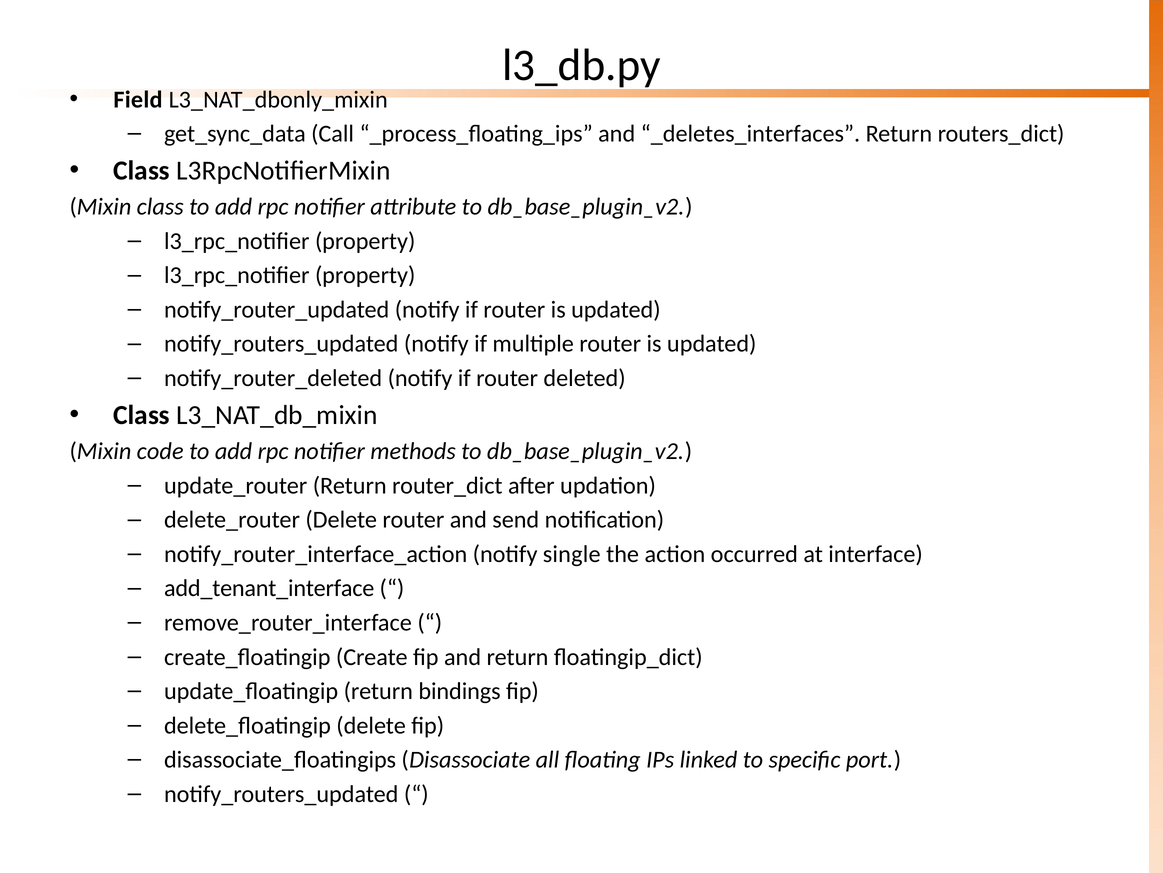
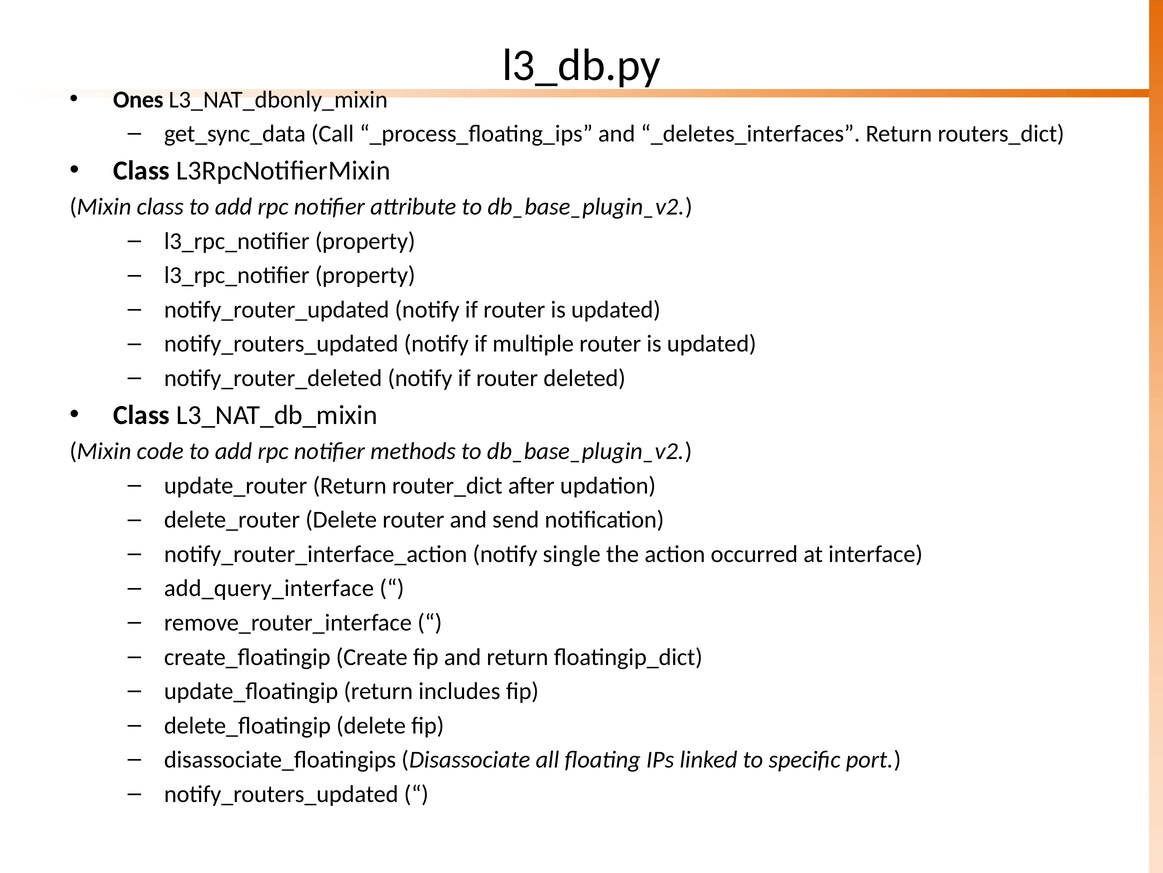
Field: Field -> Ones (138, 99)
add_tenant_interface: add_tenant_interface -> add_query_interface (269, 588)
bindings: bindings -> includes (459, 691)
